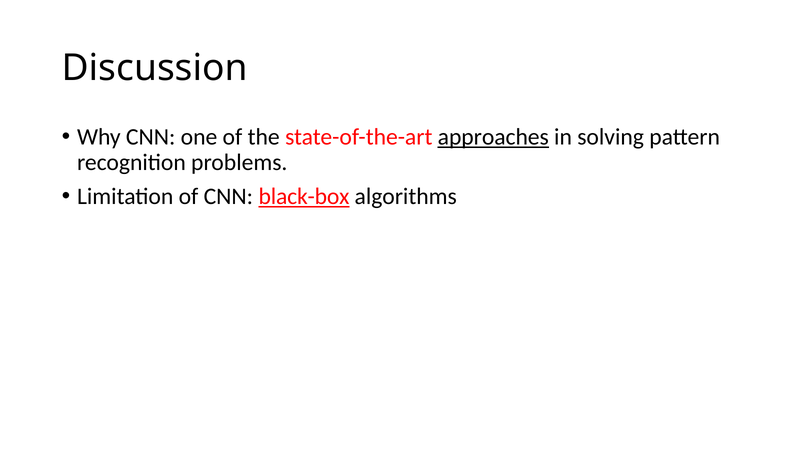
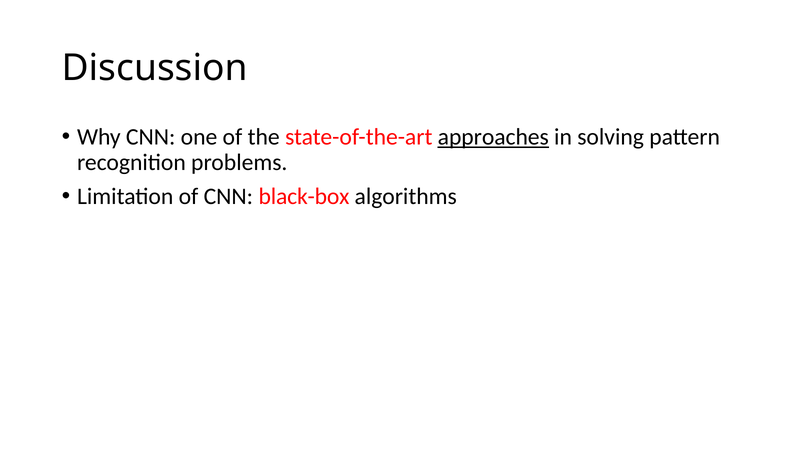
black-box underline: present -> none (304, 197)
